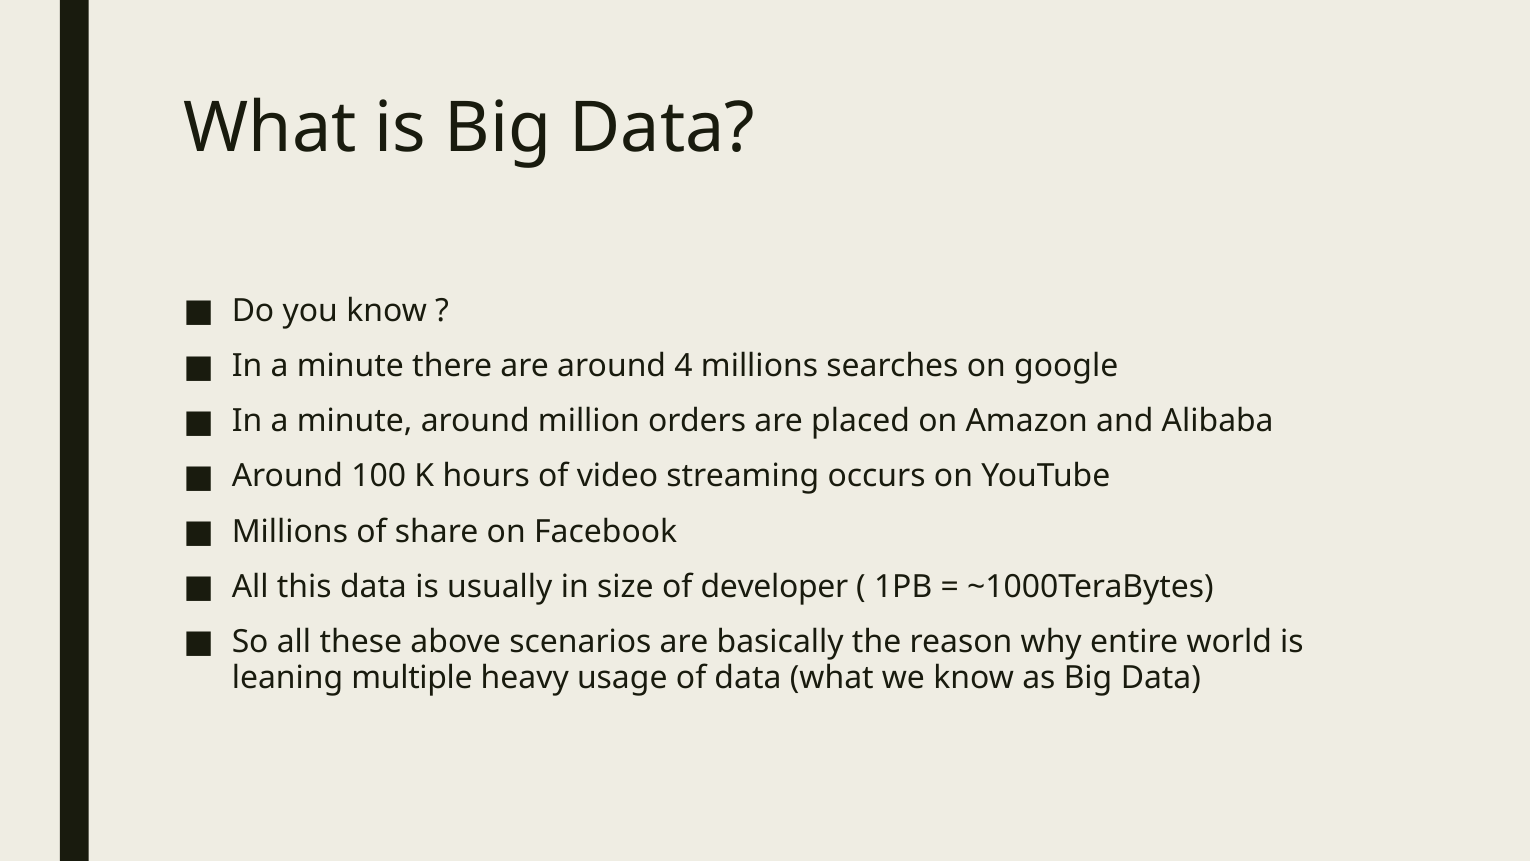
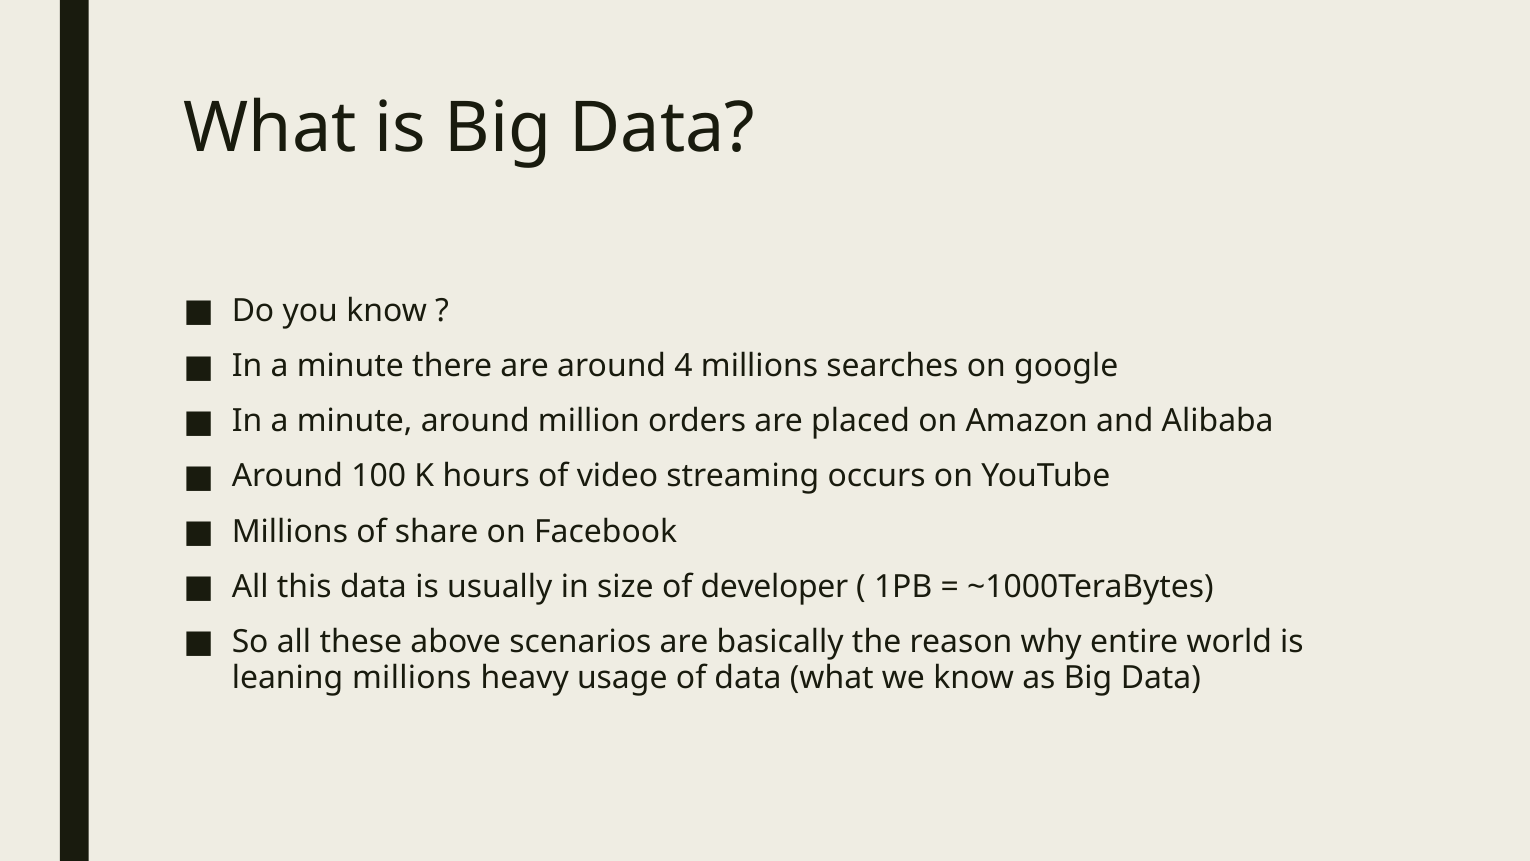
leaning multiple: multiple -> millions (412, 678)
